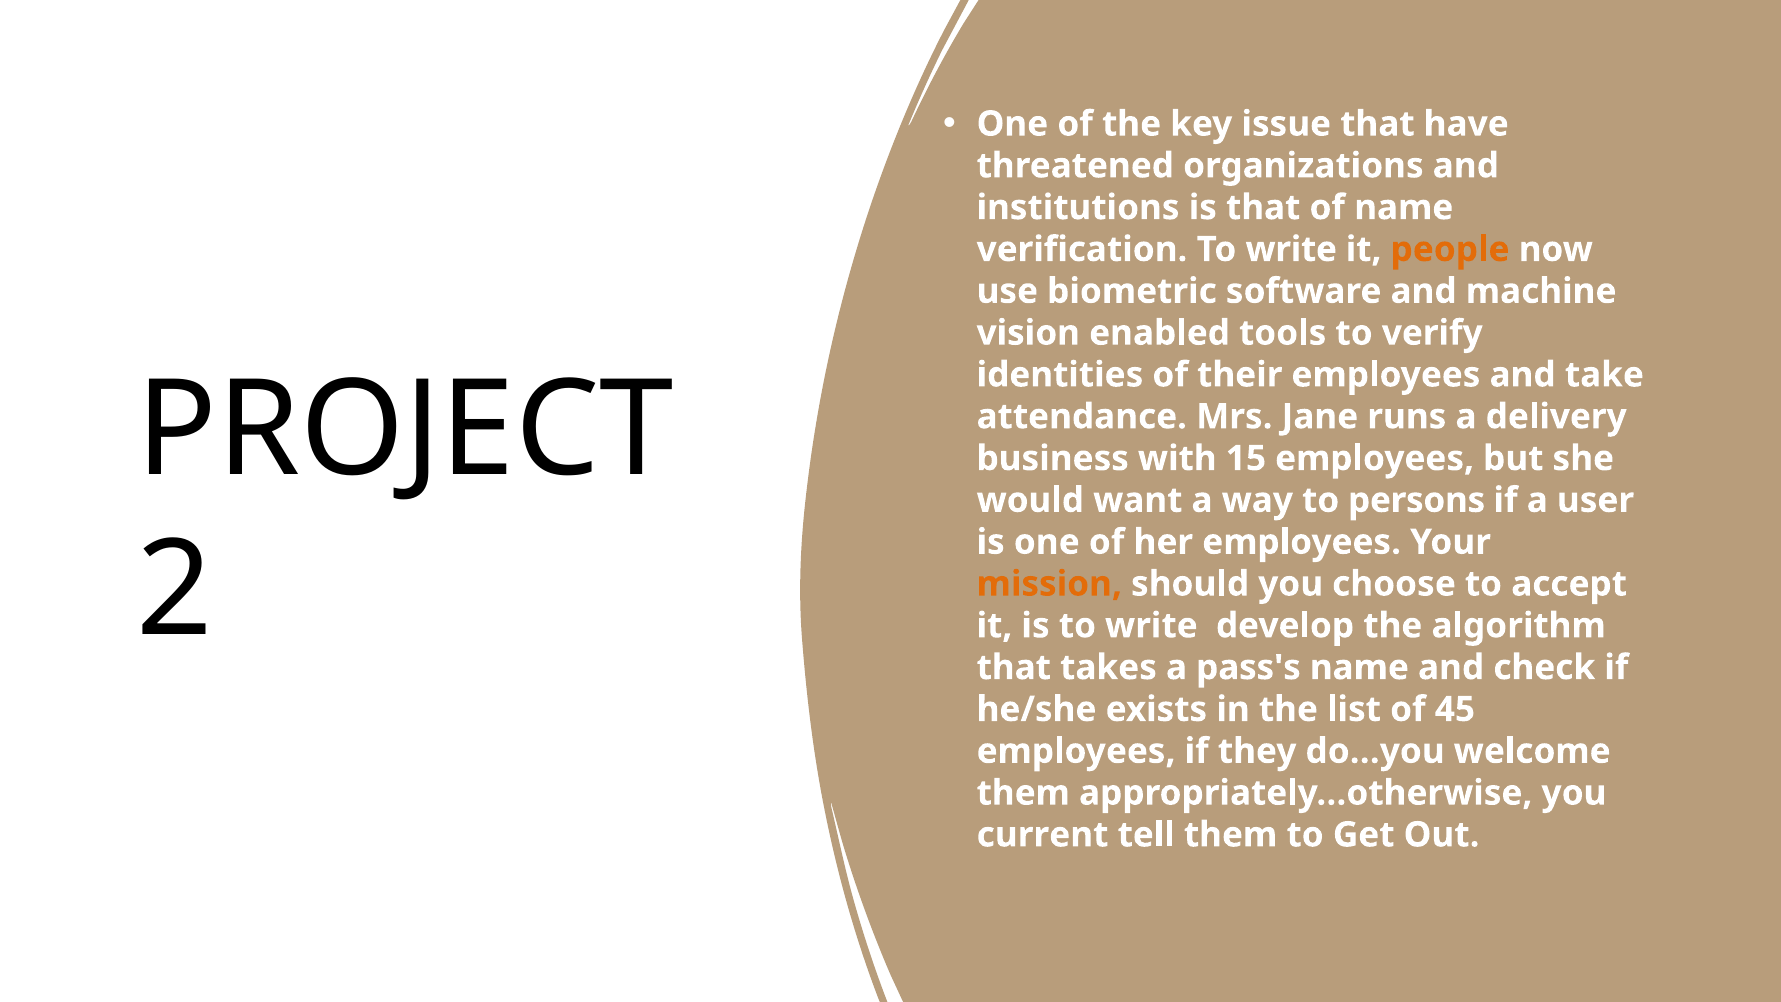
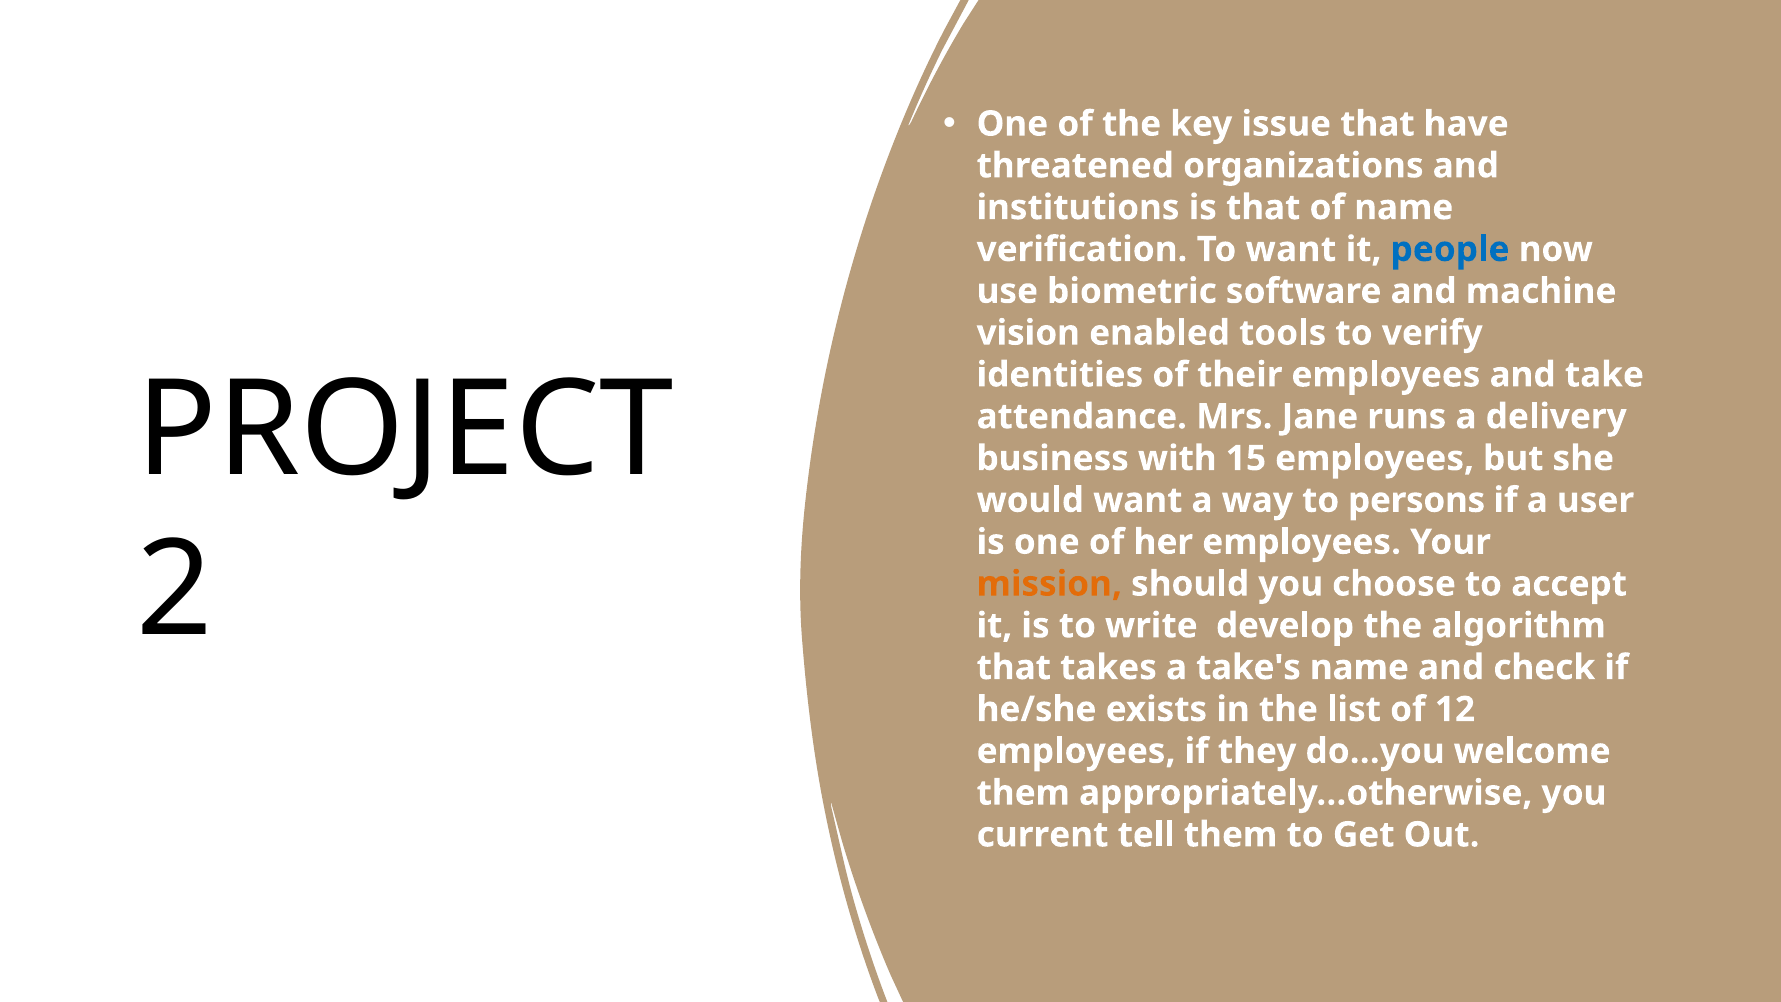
verification To write: write -> want (1291, 249)
people colour: orange -> blue (1450, 249)
pass's: pass's -> take's (1249, 667)
45: 45 -> 12 (1455, 709)
